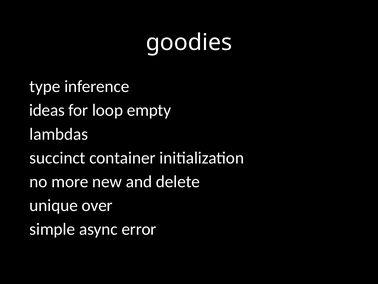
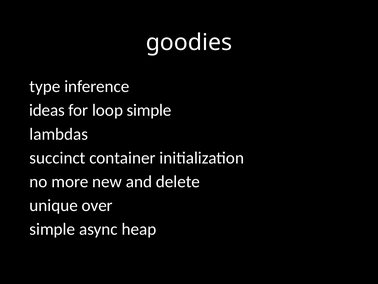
loop empty: empty -> simple (149, 110)
error: error -> heap (139, 229)
